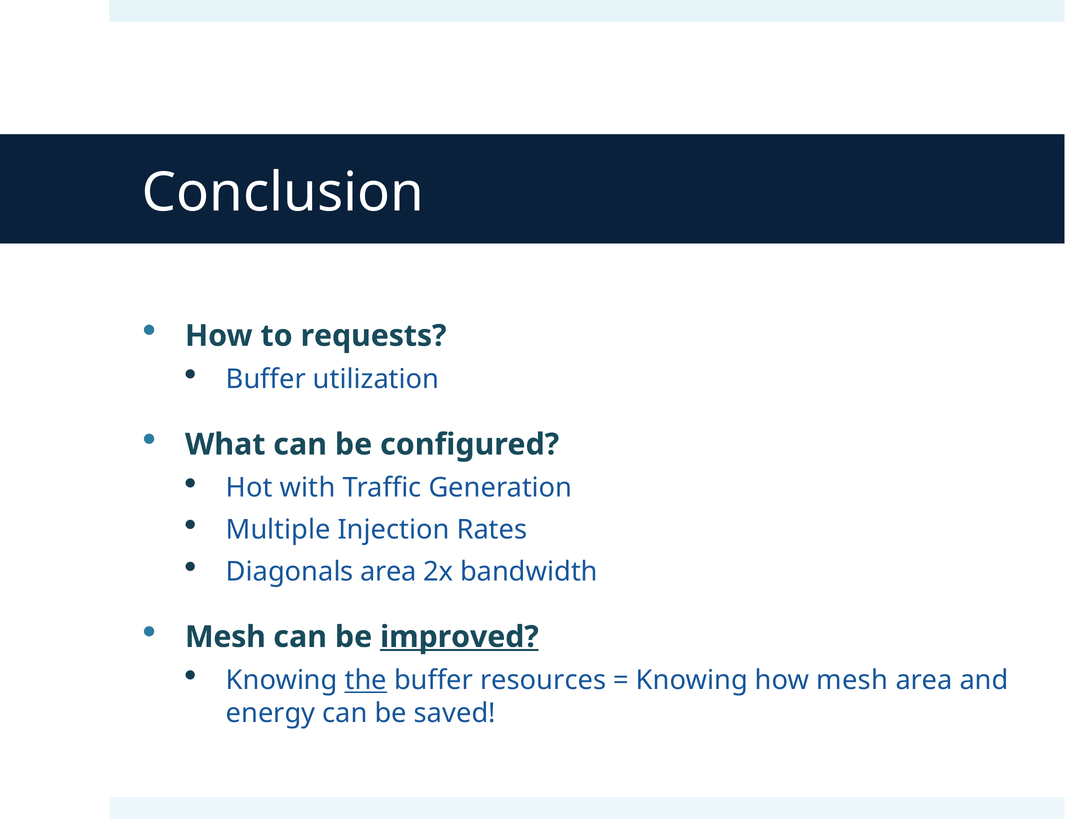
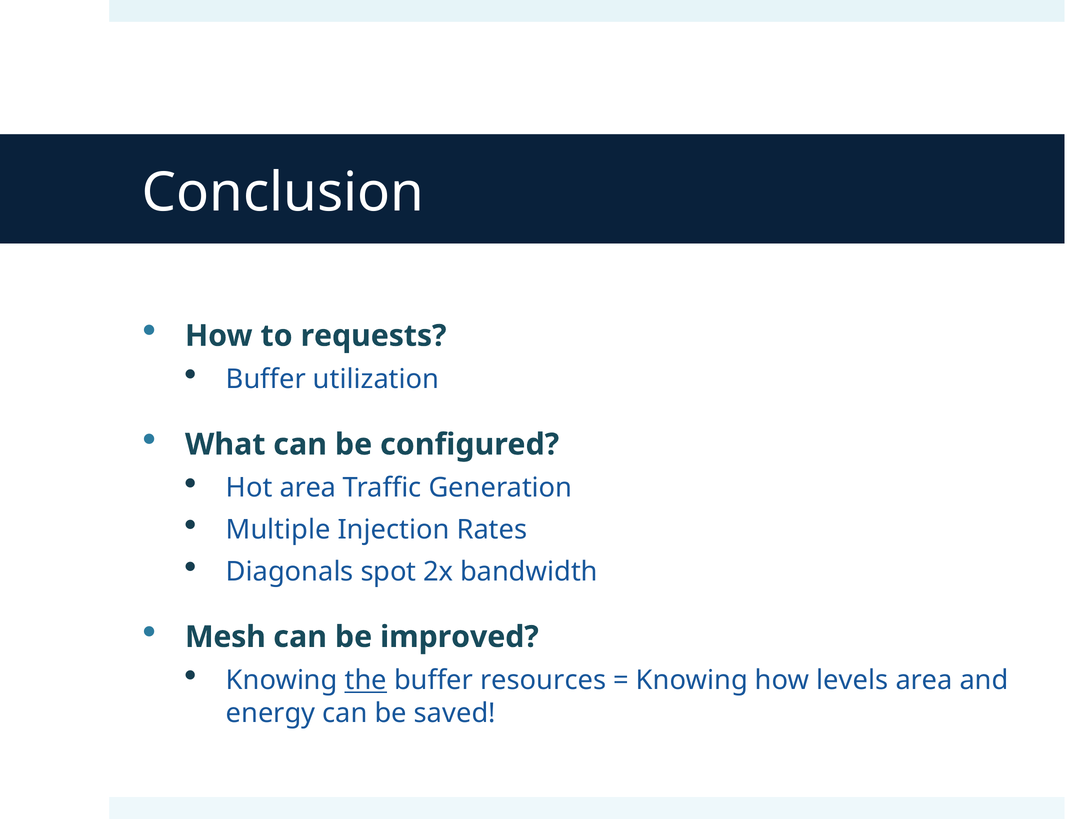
Hot with: with -> area (308, 488)
Diagonals area: area -> spot (388, 572)
improved underline: present -> none (459, 637)
how mesh: mesh -> levels (852, 680)
